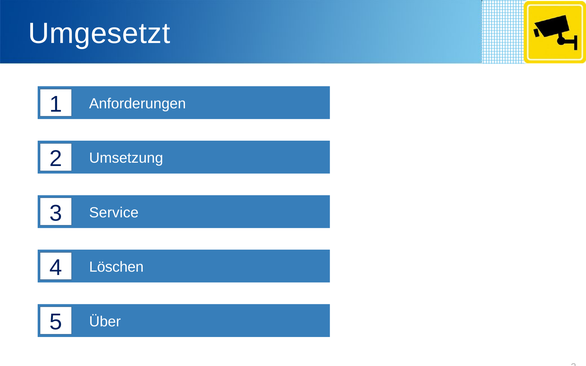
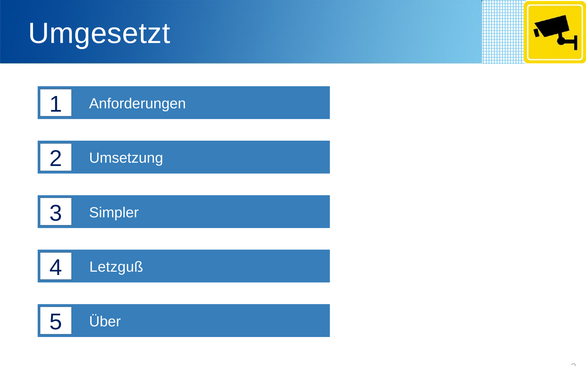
Service: Service -> Simpler (114, 213)
Löschen: Löschen -> Letzguß (116, 267)
